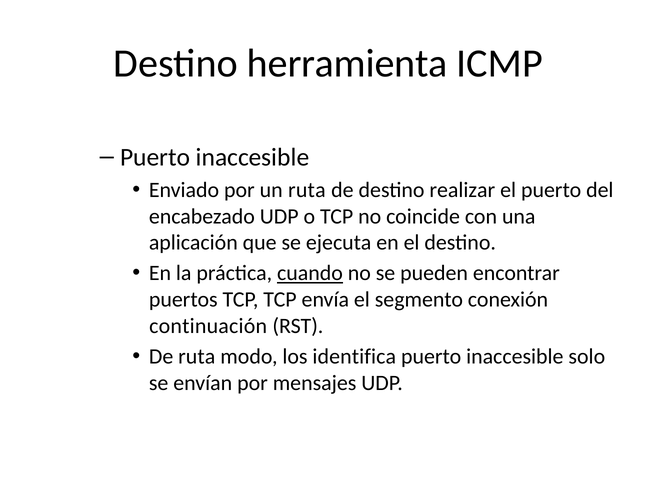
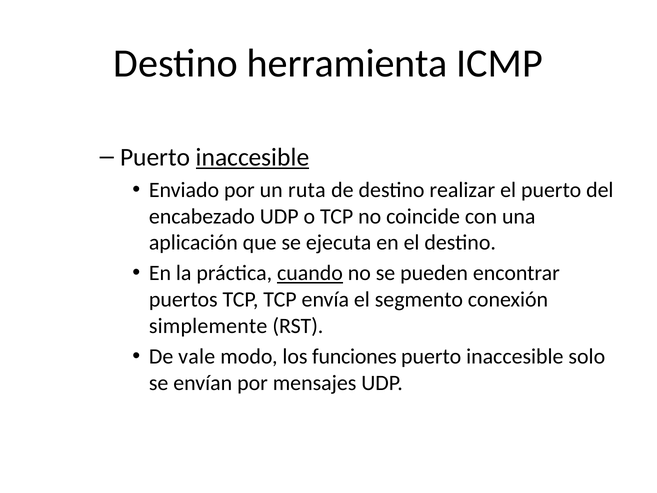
inaccesible underline: none -> present (253, 157)
continuación: continuación -> simplemente (208, 326)
De ruta: ruta -> vale (197, 356)
identifica: identifica -> funciones (354, 356)
